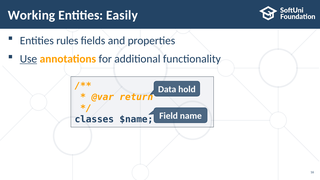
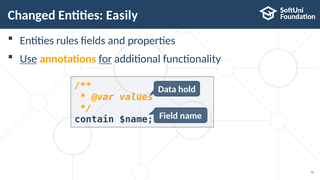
Working: Working -> Changed (32, 15)
for underline: none -> present (105, 59)
return: return -> values (136, 97)
classes: classes -> contain (94, 119)
